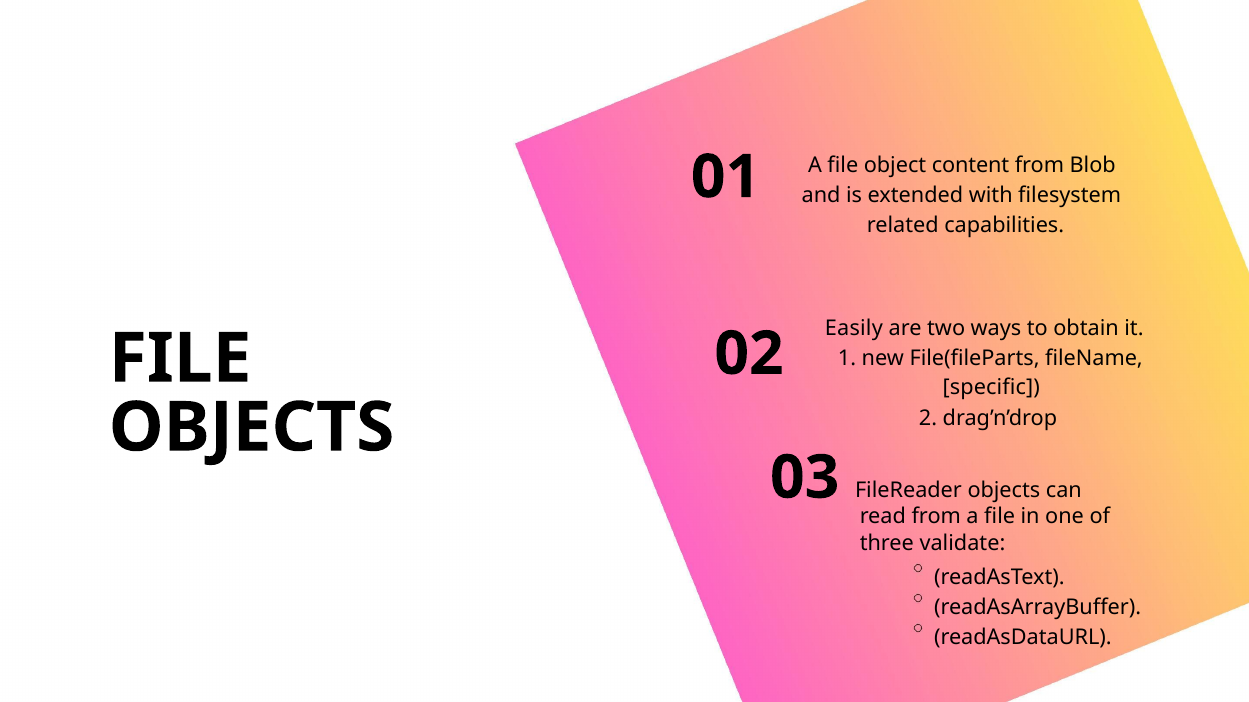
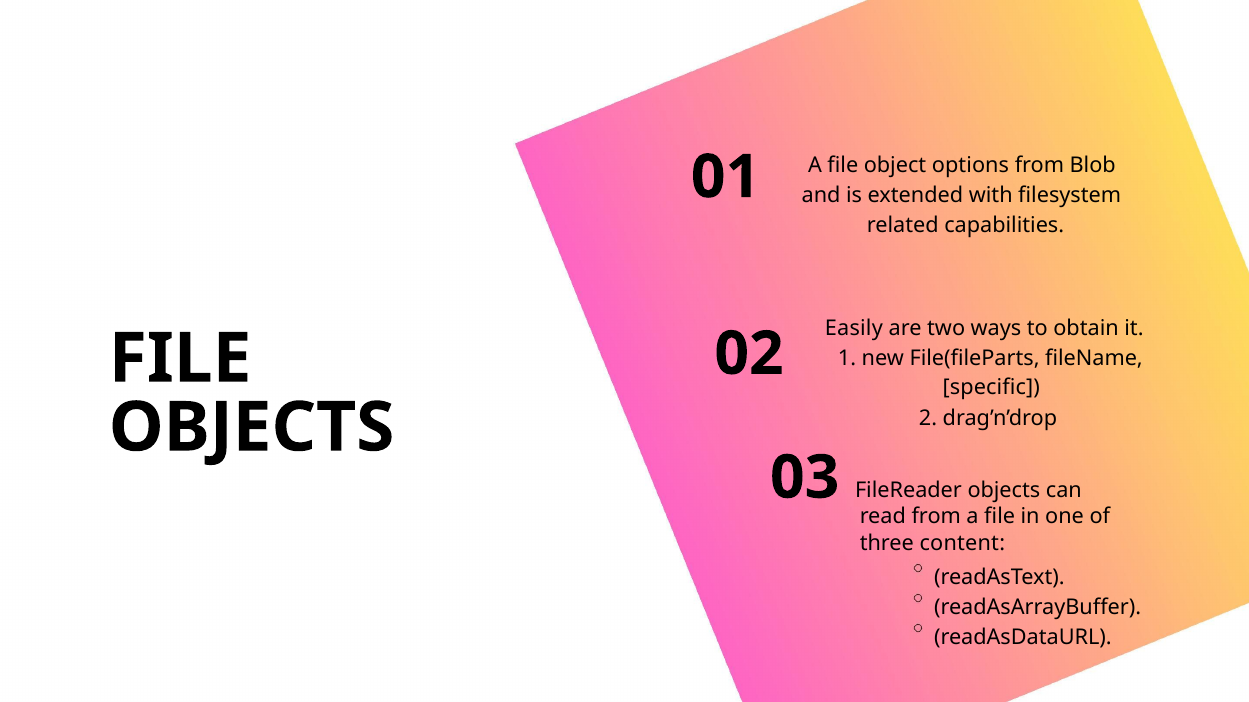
content: content -> options (970, 165)
validate: validate -> content (962, 544)
